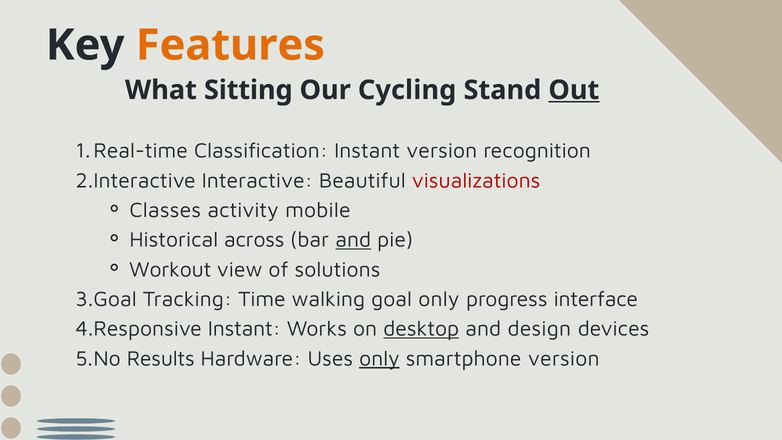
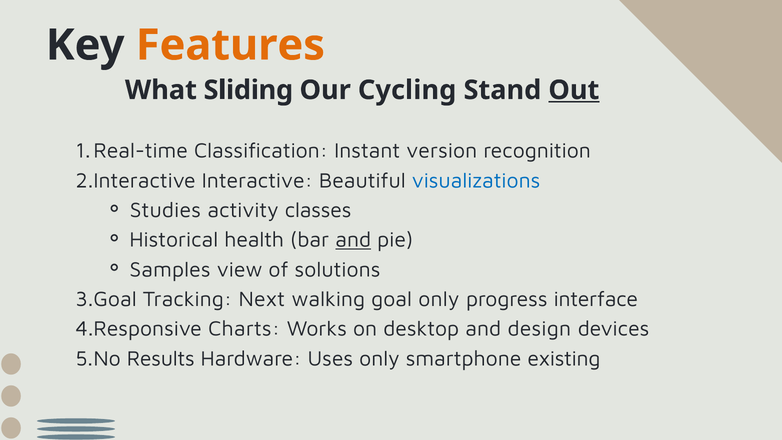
Sitting: Sitting -> Sliding (248, 90)
visualizations colour: red -> blue (476, 181)
Classes: Classes -> Studies (165, 210)
mobile: mobile -> classes (318, 210)
across: across -> health (254, 240)
Workout: Workout -> Samples (170, 270)
Time: Time -> Next (262, 299)
Instant: Instant -> Charts (244, 329)
desktop underline: present -> none (421, 329)
only underline: present -> none (379, 358)
smartphone version: version -> existing (564, 358)
